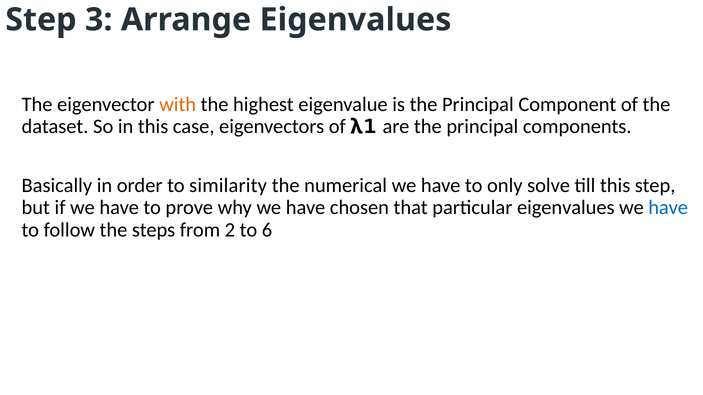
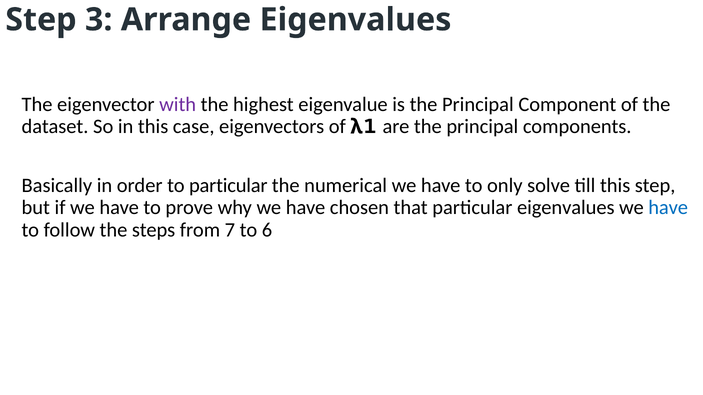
with colour: orange -> purple (178, 105)
to similarity: similarity -> particular (228, 186)
2: 2 -> 7 (230, 230)
